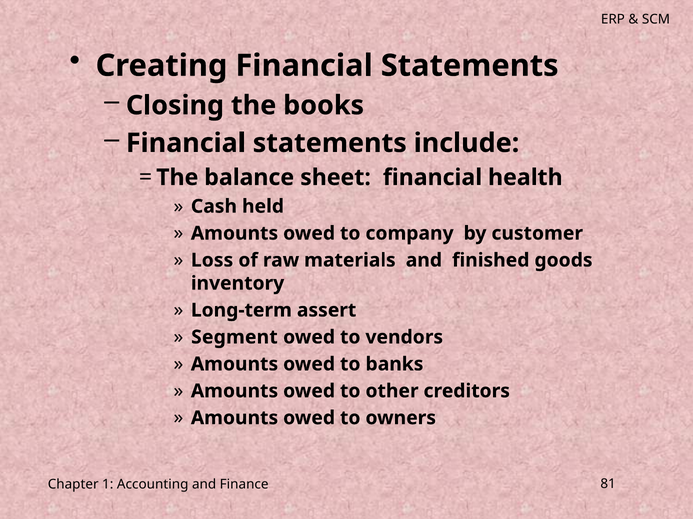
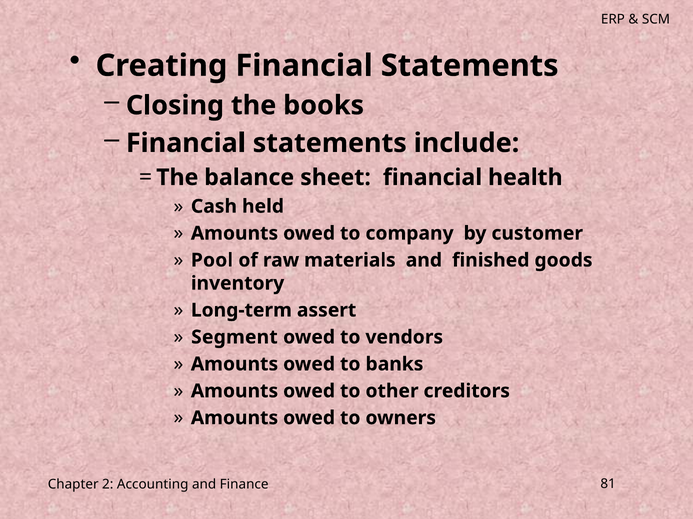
Loss: Loss -> Pool (212, 261)
1: 1 -> 2 (108, 485)
